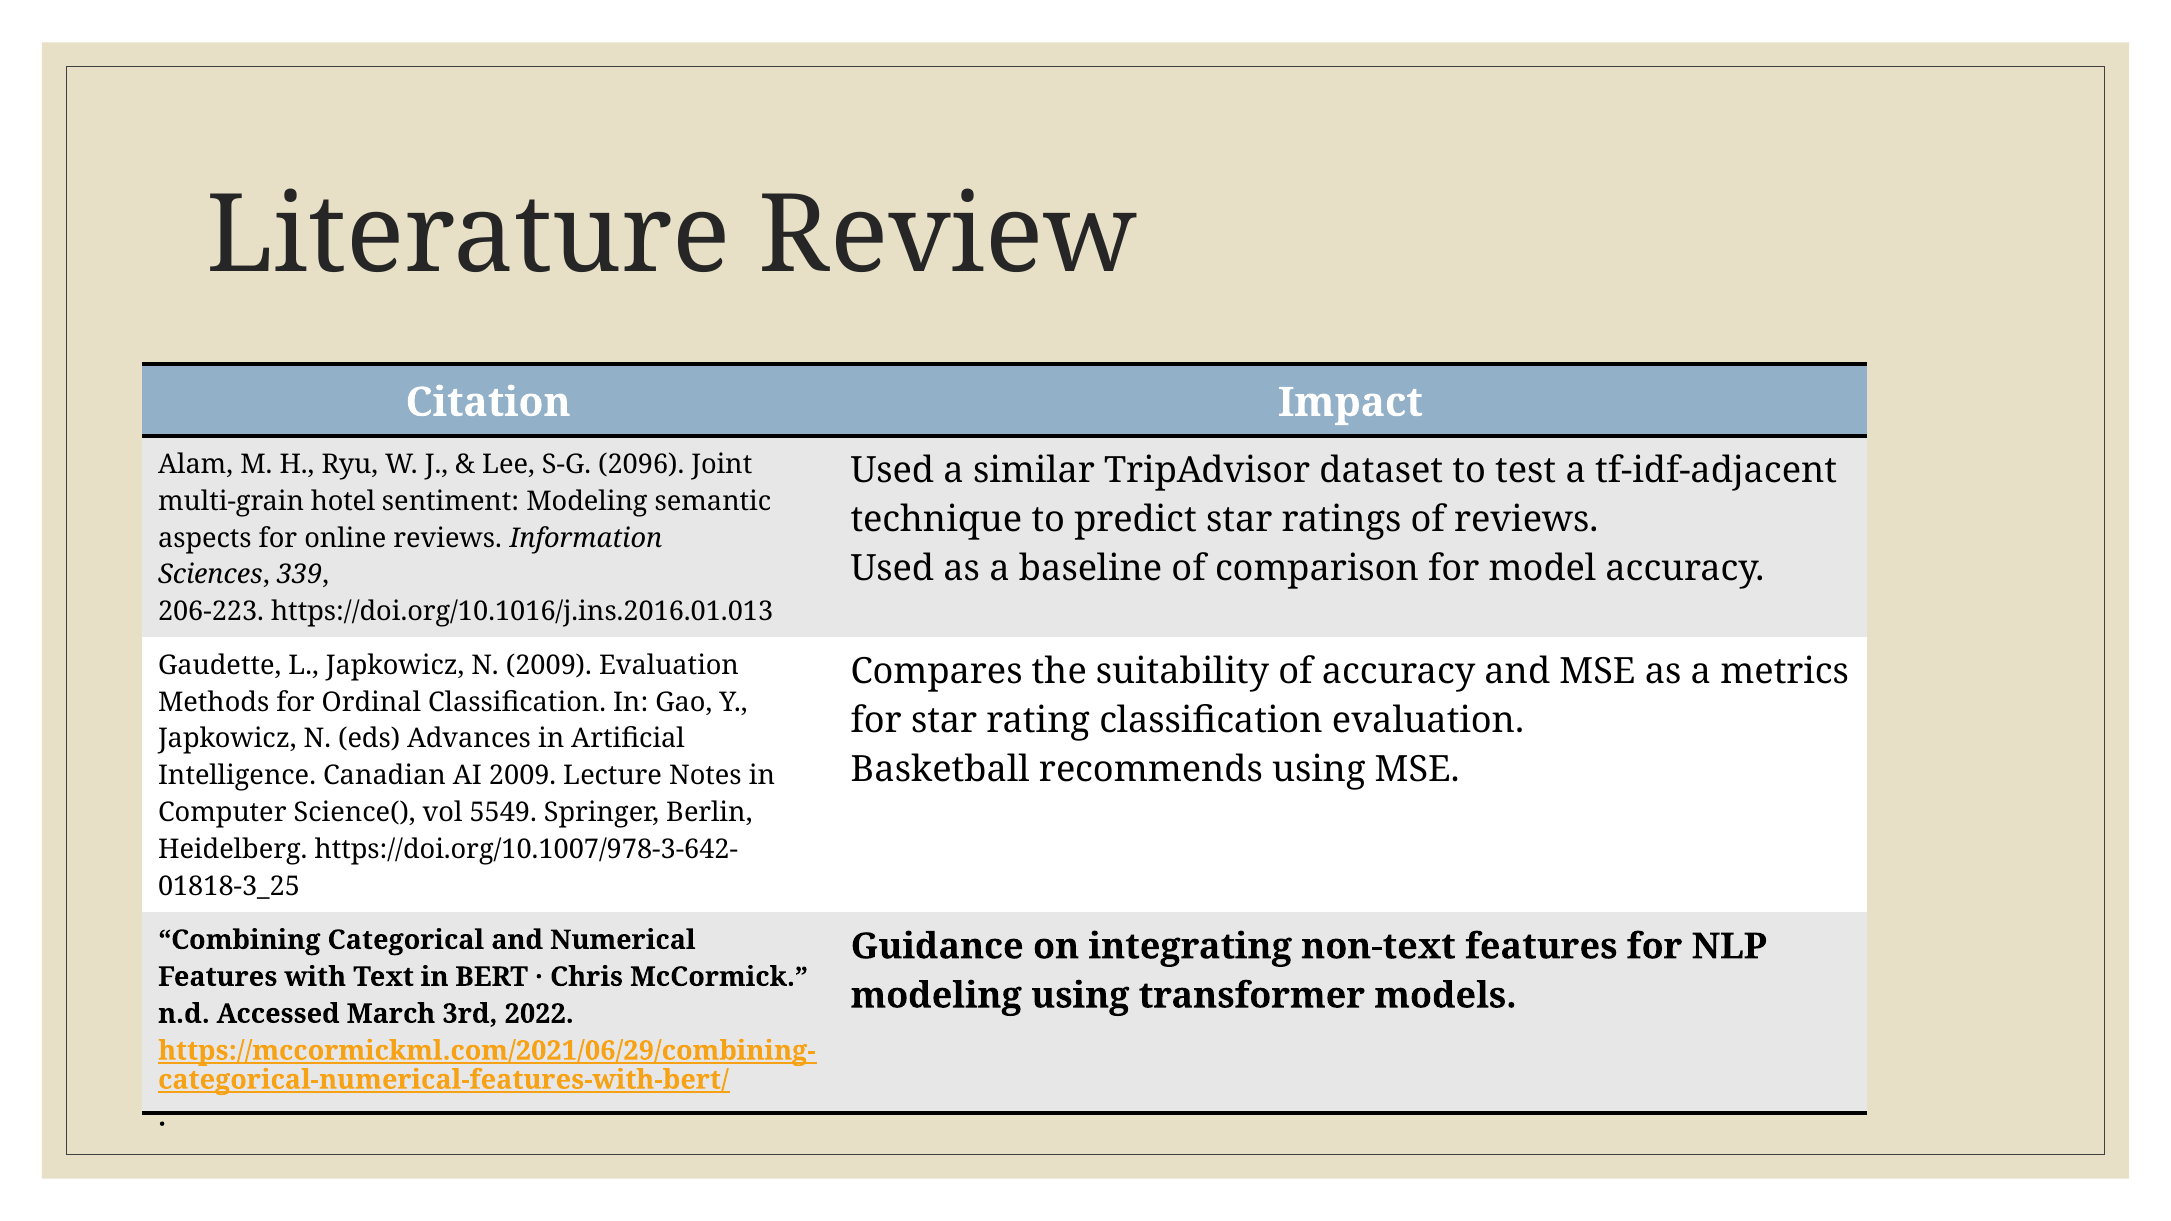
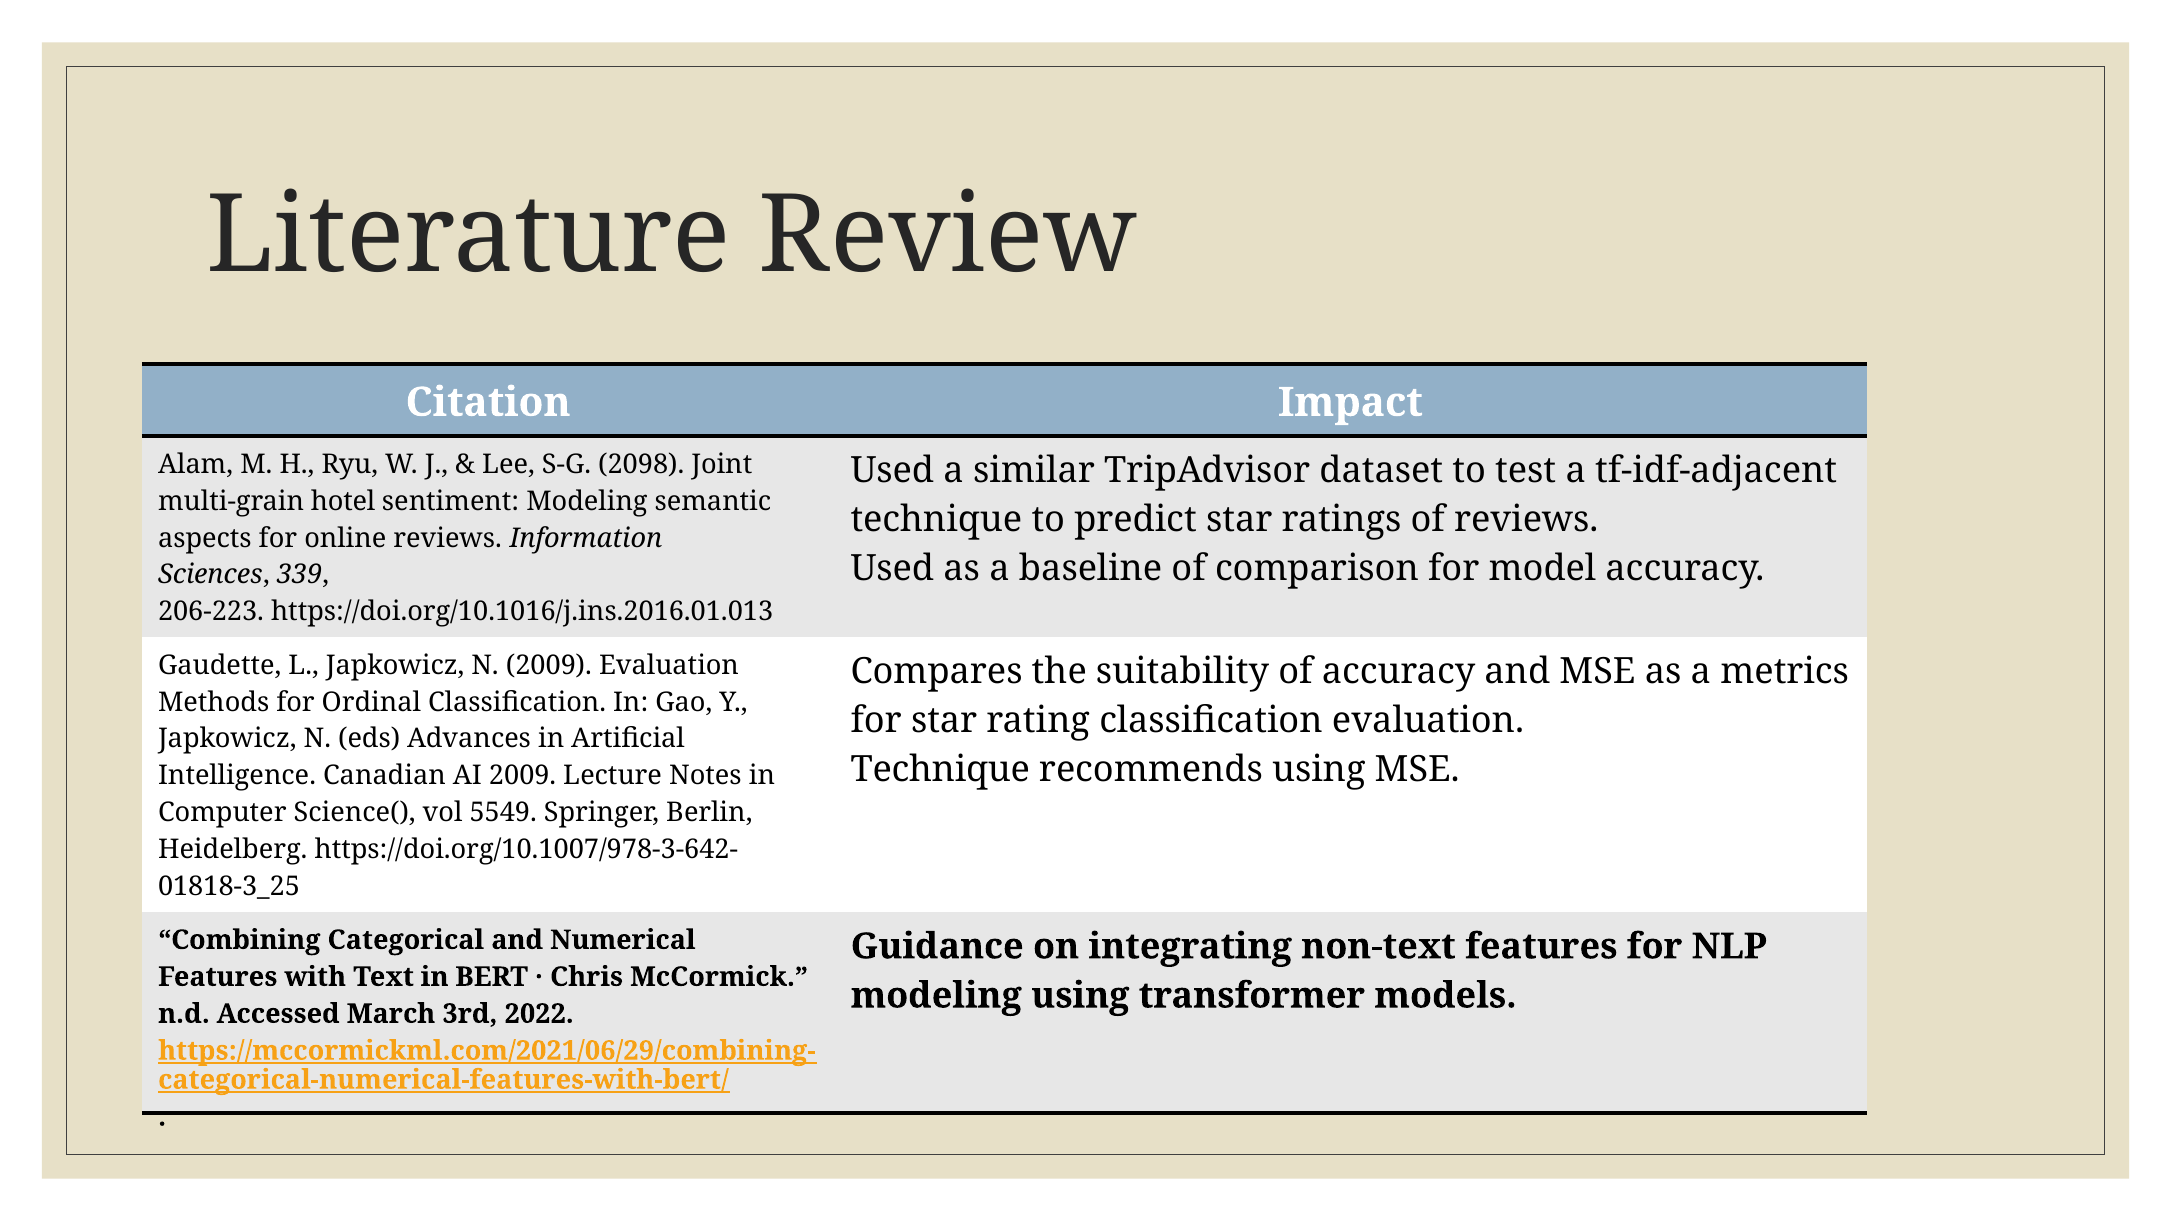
2096: 2096 -> 2098 (641, 464)
Basketball: Basketball -> Technique (940, 770)
